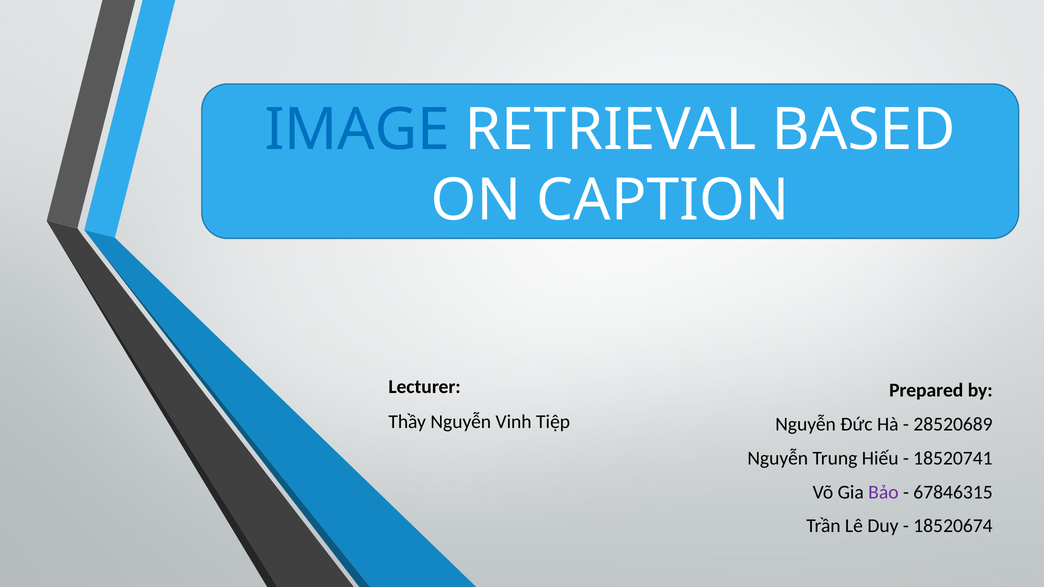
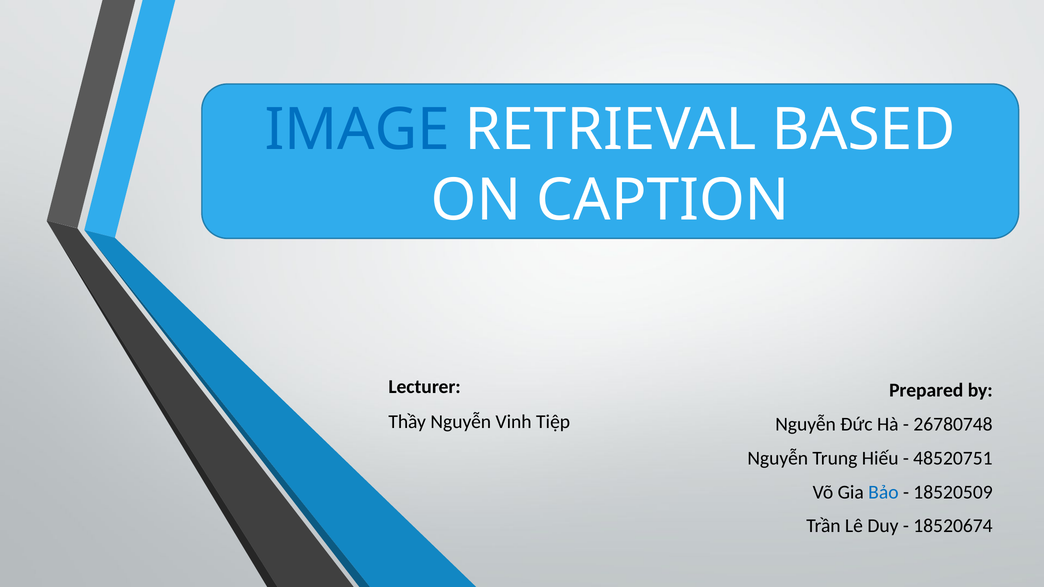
28520689: 28520689 -> 26780748 (953, 424)
18520741: 18520741 -> 48520751 (953, 458)
Bảo colour: purple -> blue (883, 492)
67846315: 67846315 -> 18520509 (953, 492)
